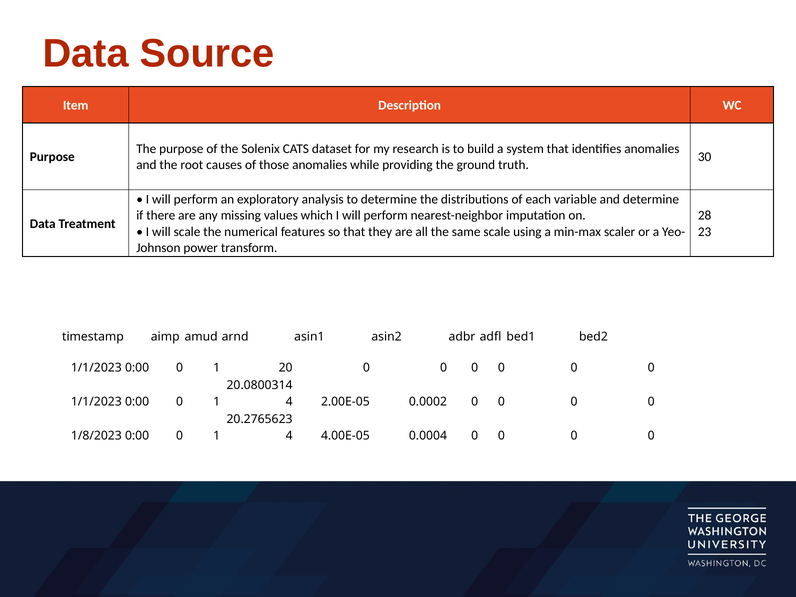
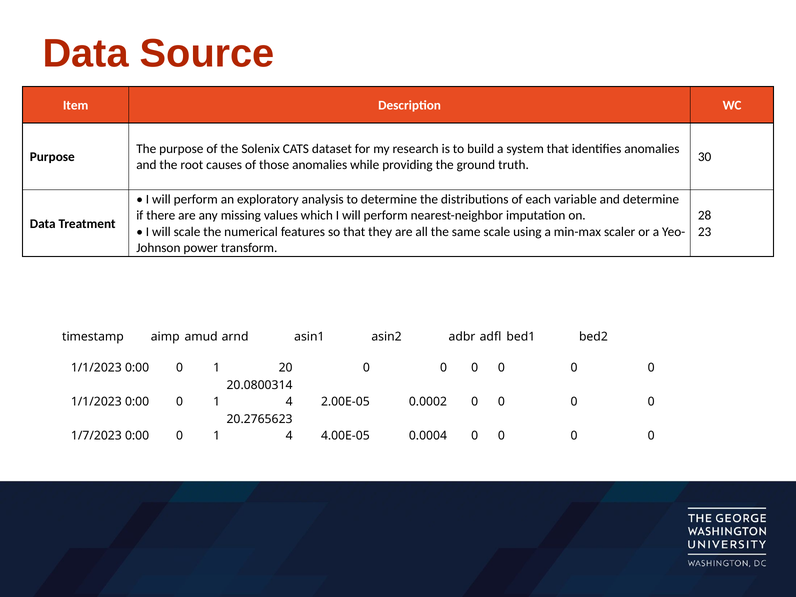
1/8/2023: 1/8/2023 -> 1/7/2023 (96, 436)
